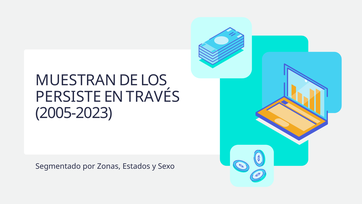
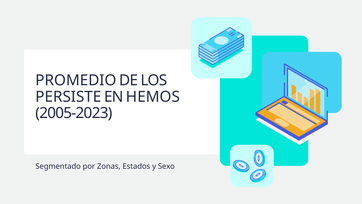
MUESTRAN: MUESTRAN -> PROMEDIO (76, 80)
TRAVÉS: TRAVÉS -> HEMOS (153, 97)
